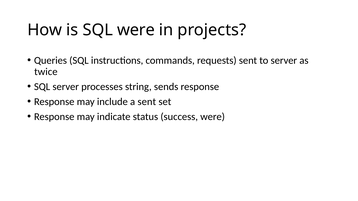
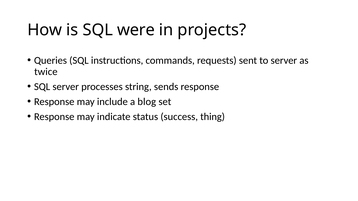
a sent: sent -> blog (147, 102)
success were: were -> thing (213, 117)
